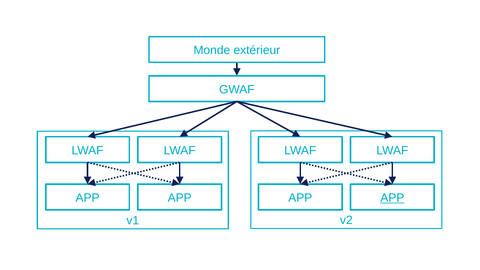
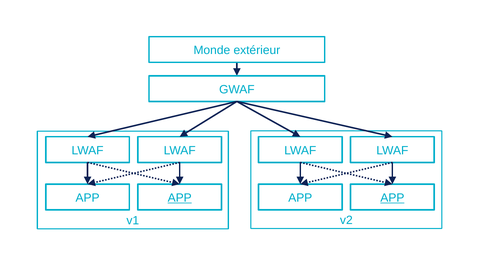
APP underline: none -> present (180, 198)
